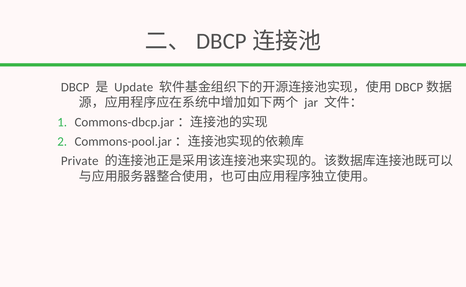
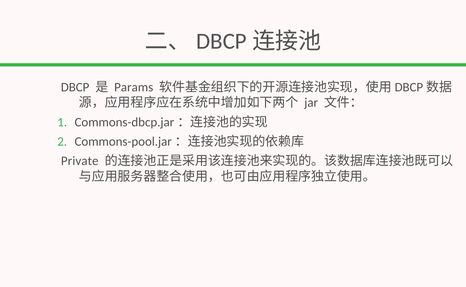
Update: Update -> Params (134, 87)
